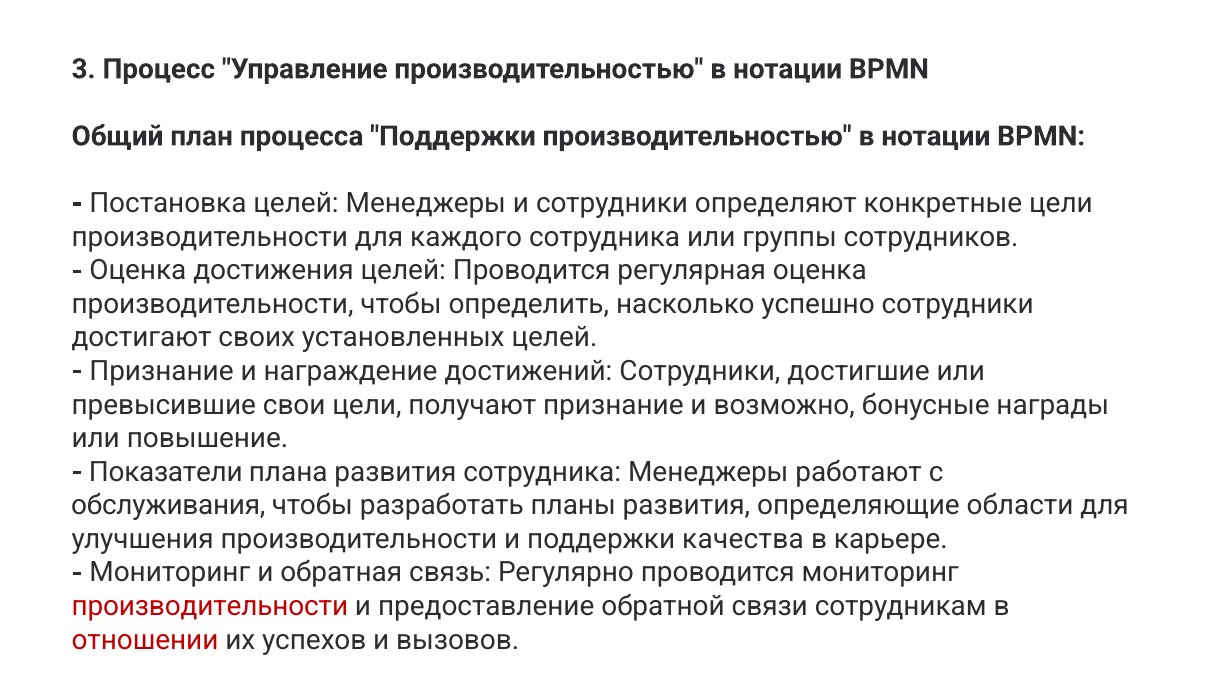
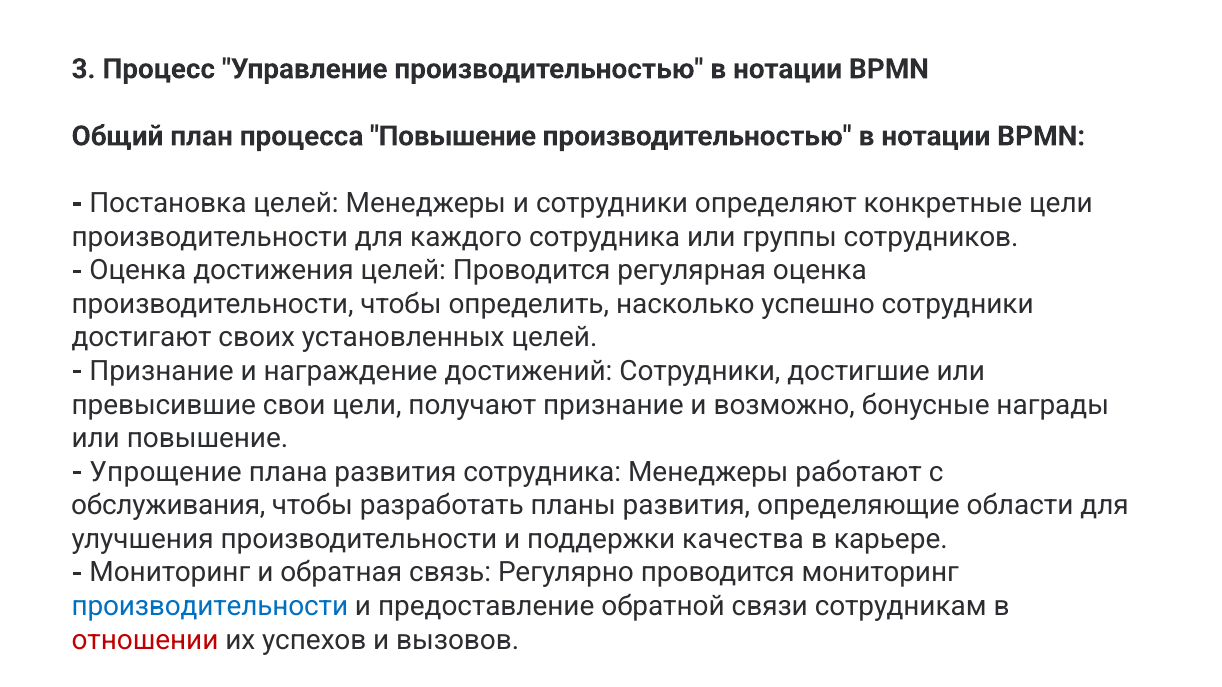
процесса Поддержки: Поддержки -> Повышение (453, 136)
Показатели: Показатели -> Упрощение (166, 472)
производительности colour: red -> blue (210, 607)
